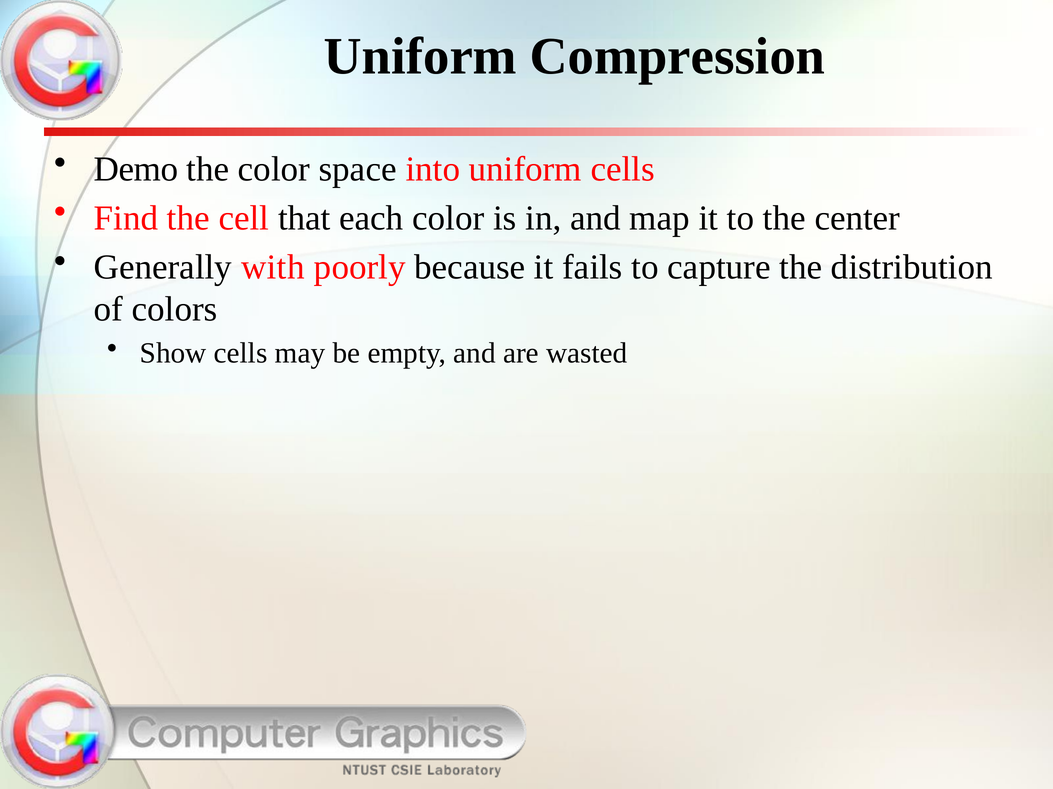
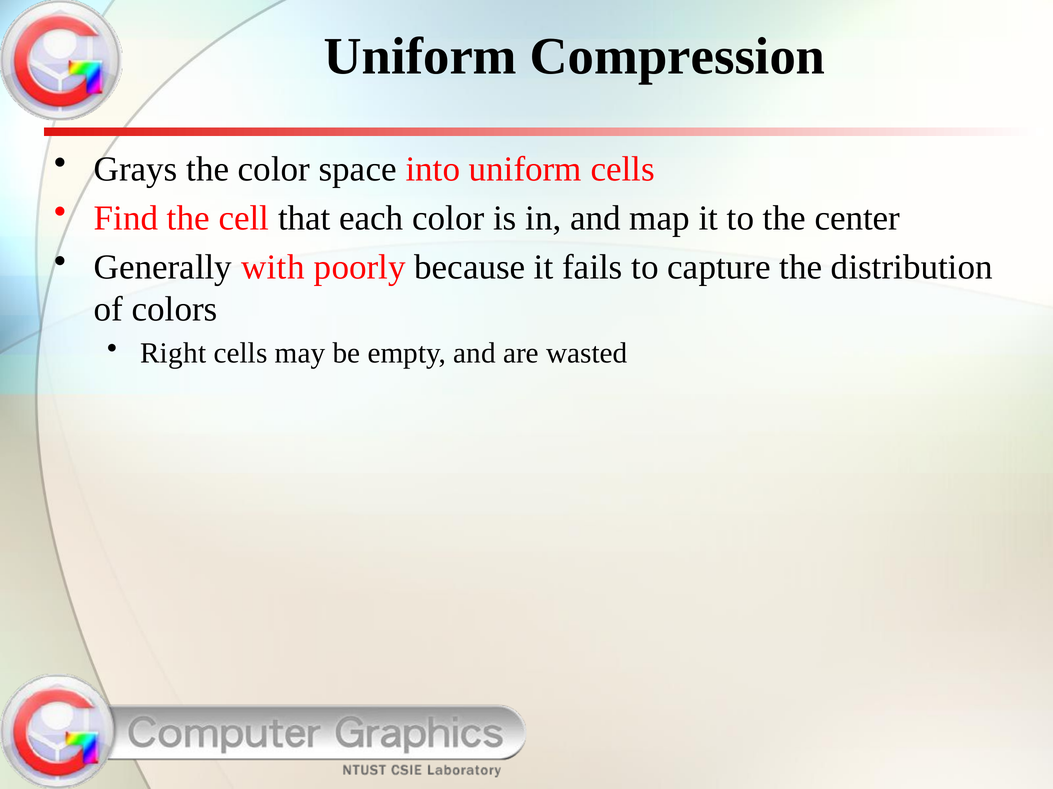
Demo: Demo -> Grays (136, 169)
Show: Show -> Right (173, 354)
